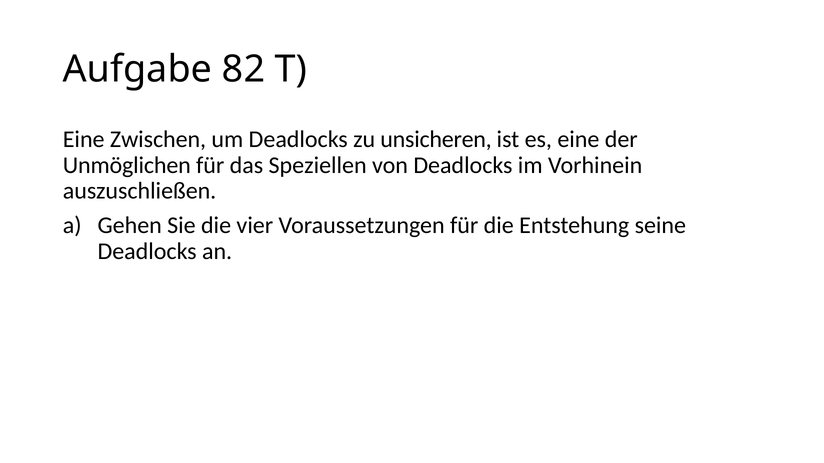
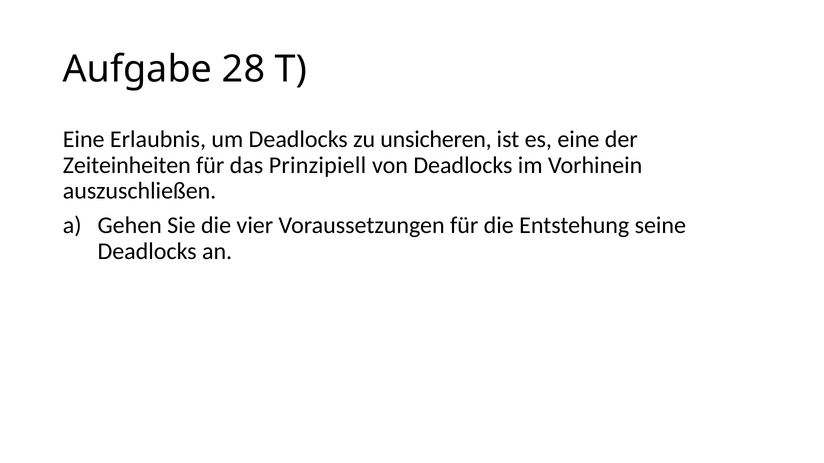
82: 82 -> 28 (244, 69)
Zwischen: Zwischen -> Erlaubnis (158, 139)
Unmöglichen: Unmöglichen -> Zeiteinheiten (127, 165)
Speziellen: Speziellen -> Prinzipiell (317, 165)
